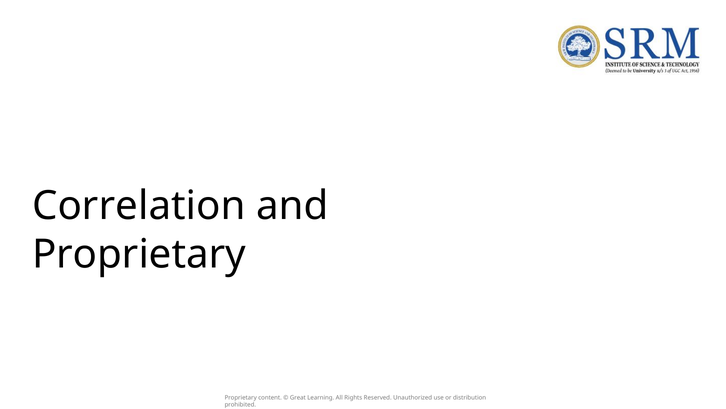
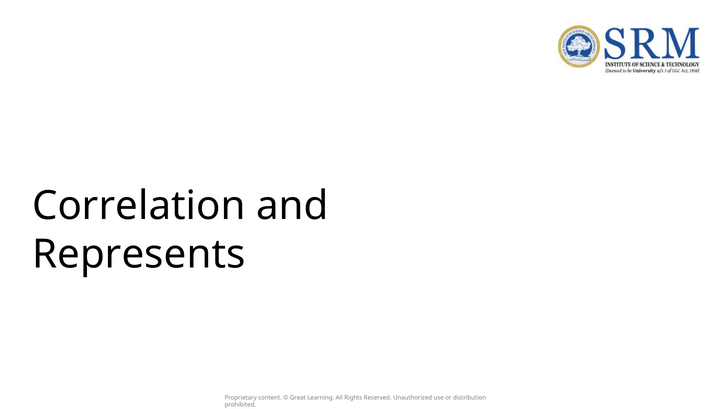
Proprietary: Proprietary -> Represents (139, 254)
